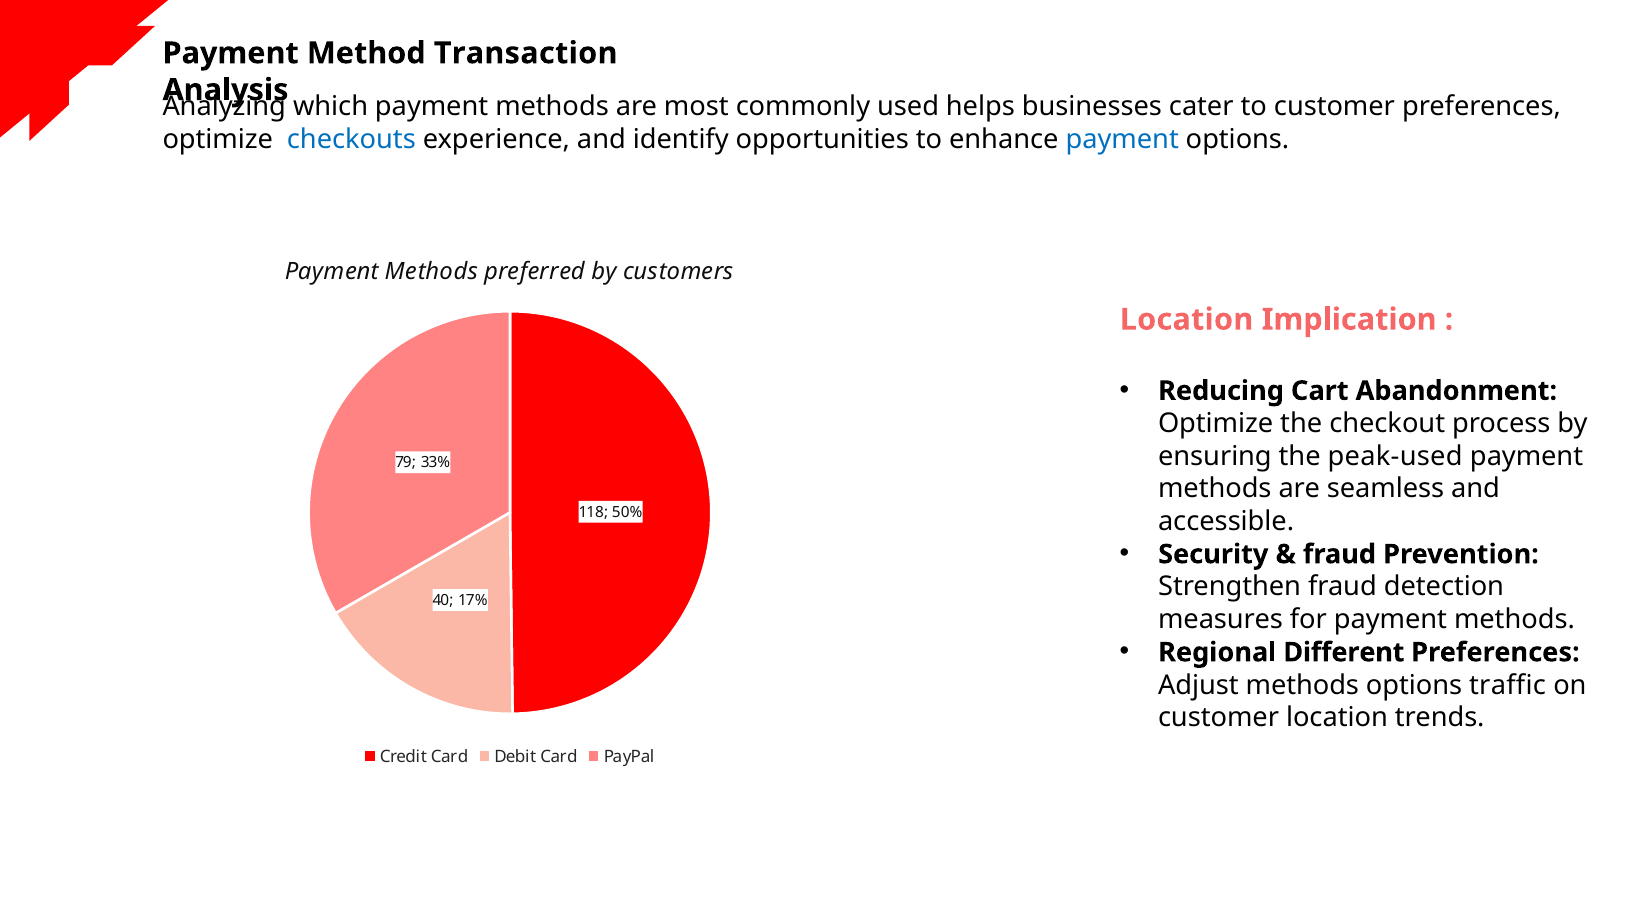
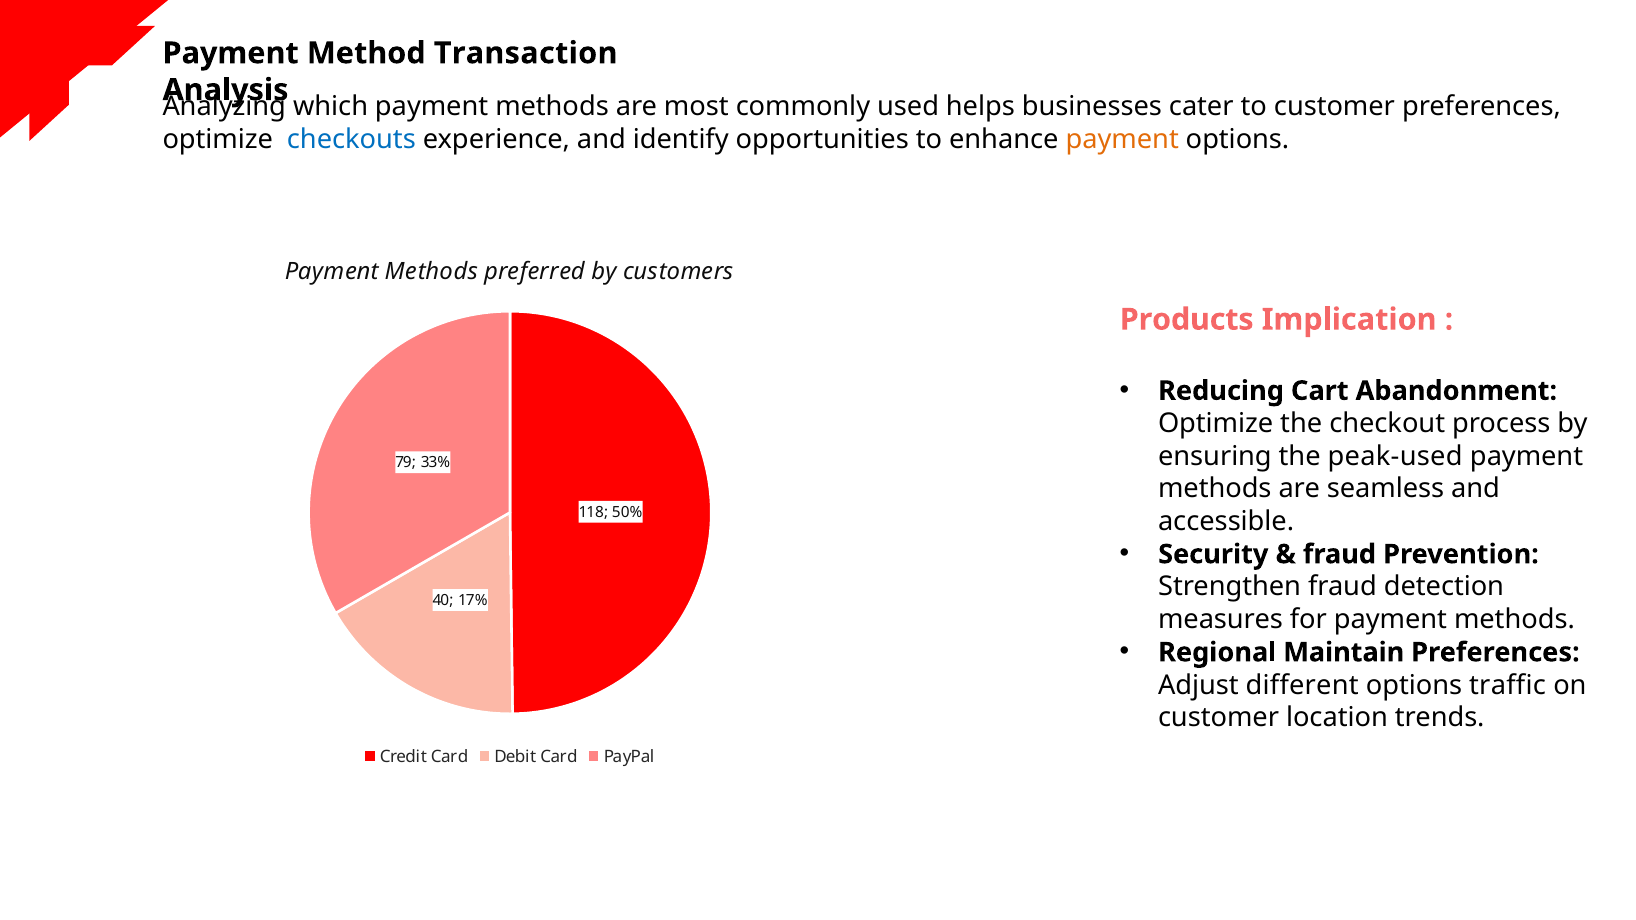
payment colour: blue -> orange (1122, 139)
Location: Location -> Products (1187, 320)
Different: Different -> Maintain (1344, 653)
Adjust methods: methods -> different (1302, 685)
